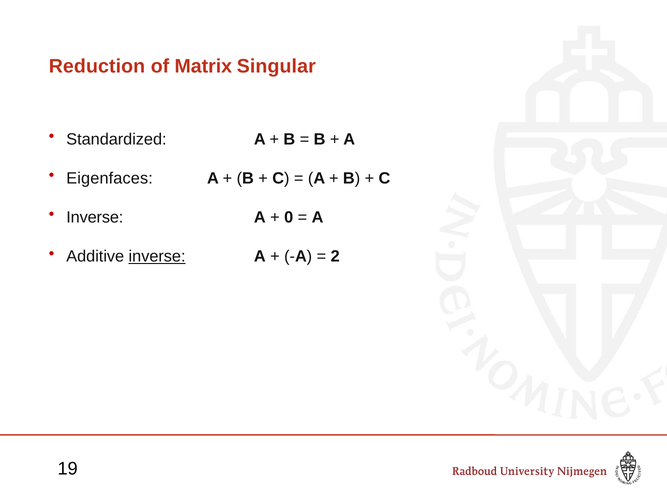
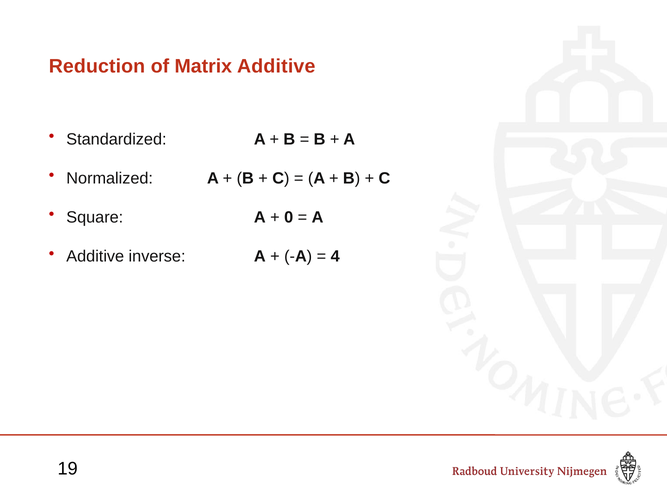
Matrix Singular: Singular -> Additive (276, 67)
Eigenfaces: Eigenfaces -> Normalized (110, 178)
Inverse: Inverse -> Square (95, 217)
inverse underline: present -> none (157, 256)
2: 2 -> 4 (335, 256)
